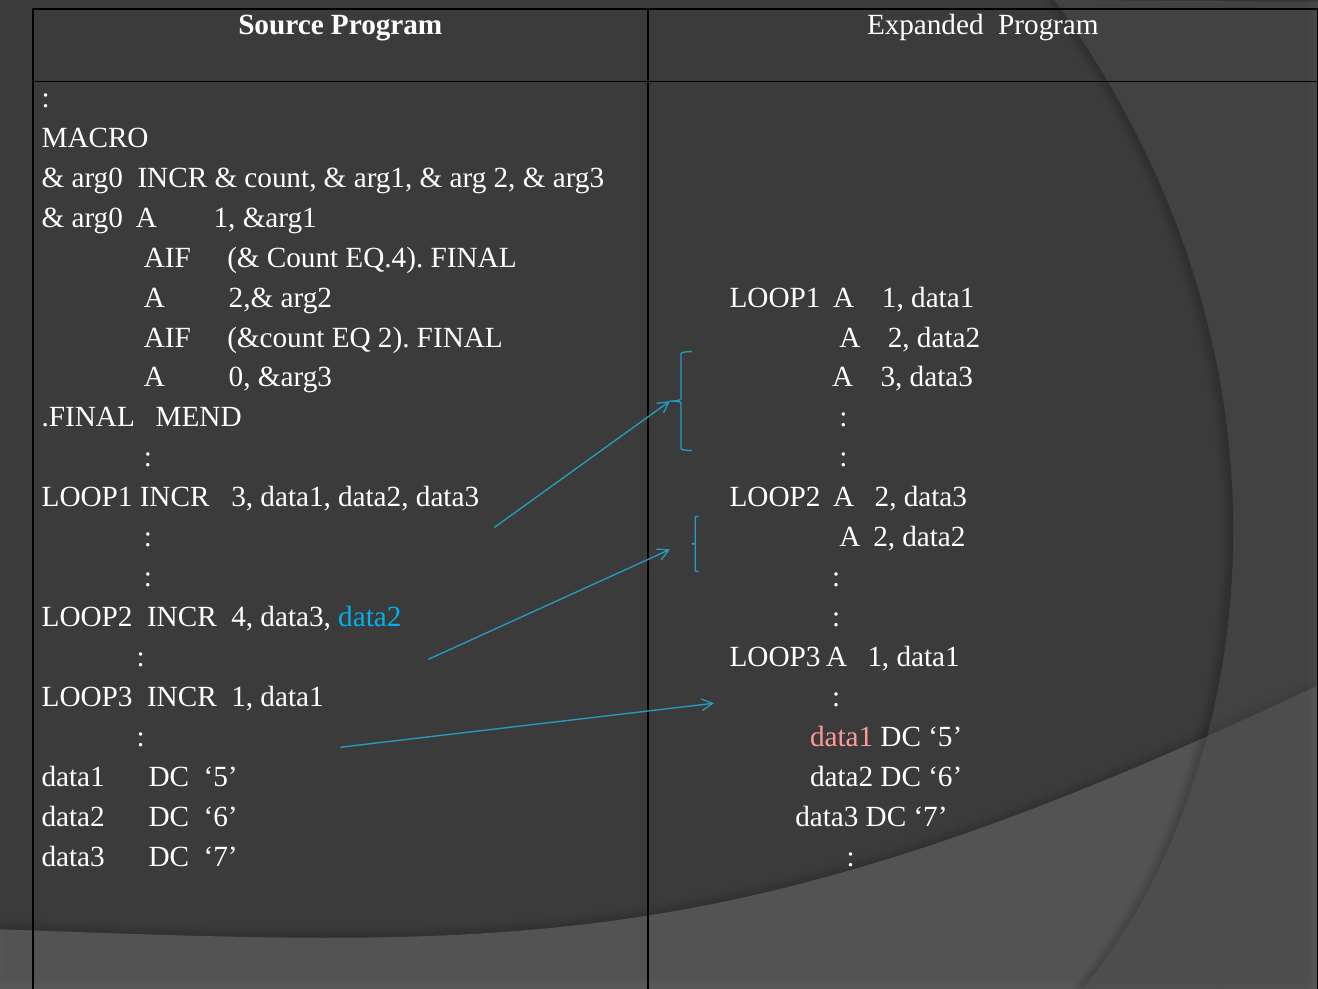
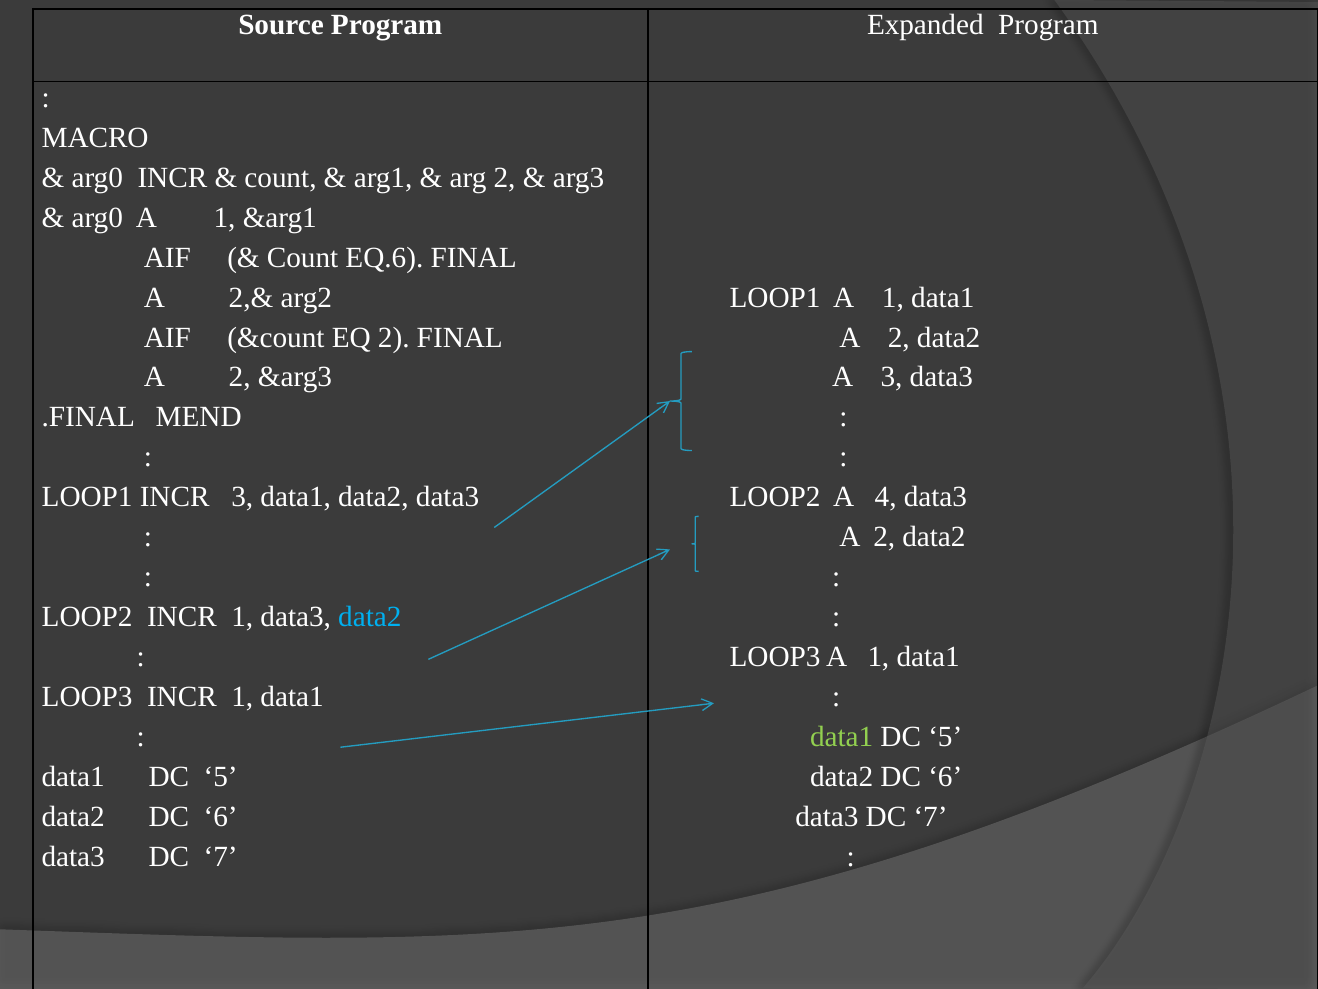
EQ.4: EQ.4 -> EQ.6 (384, 257)
0: 0 -> 2 (240, 377)
LOOP2 A 2: 2 -> 4 (886, 497)
LOOP2 INCR 4: 4 -> 1 (242, 616)
data1 colour: pink -> light green (842, 736)
